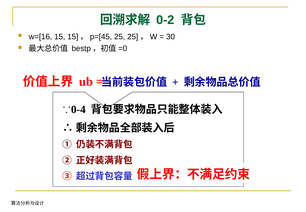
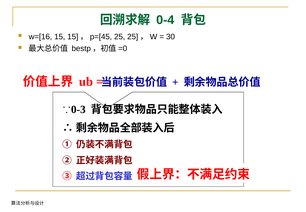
0-2: 0-2 -> 0-4 (165, 20)
0-4: 0-4 -> 0-3 (78, 109)
